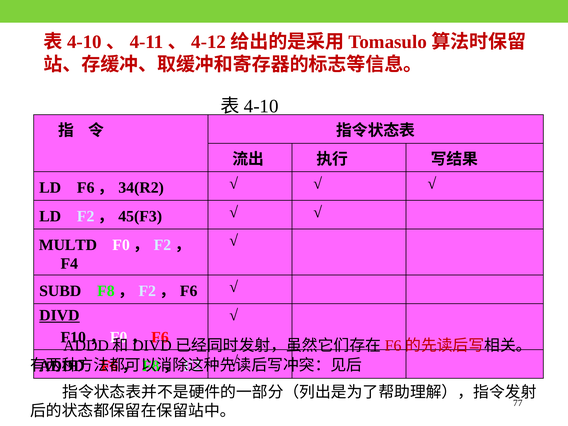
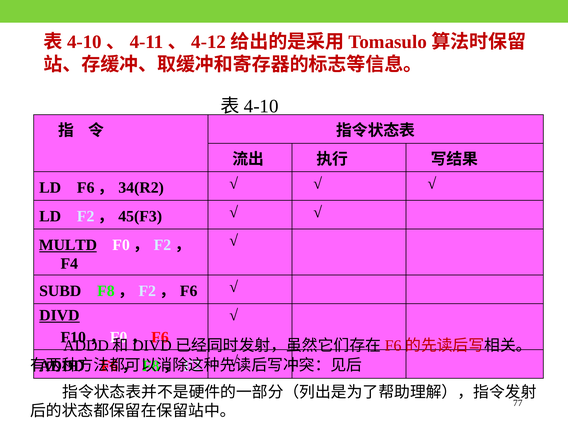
MULTD underline: none -> present (68, 245)
